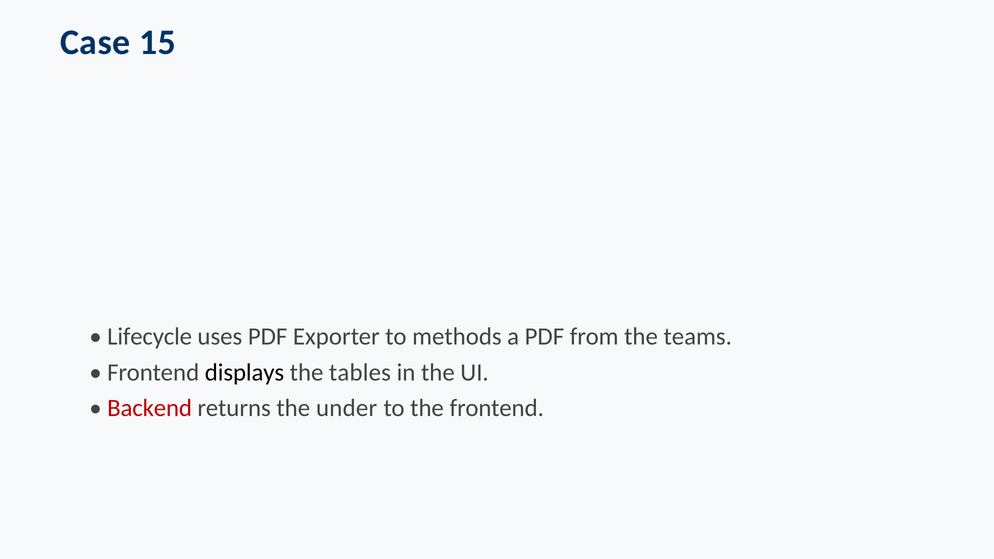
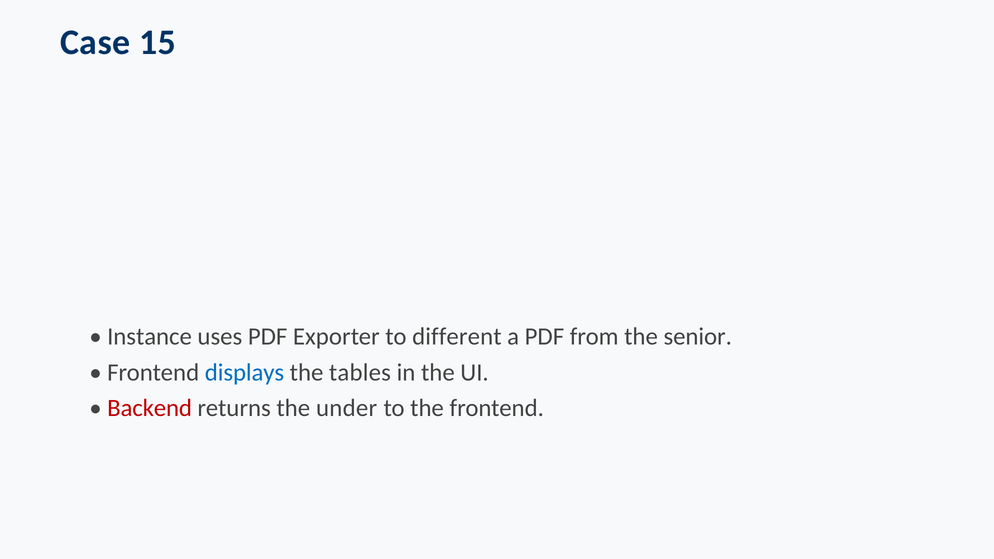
Lifecycle: Lifecycle -> Instance (150, 337)
methods: methods -> different (457, 337)
teams: teams -> senior (698, 337)
displays colour: black -> blue (245, 372)
